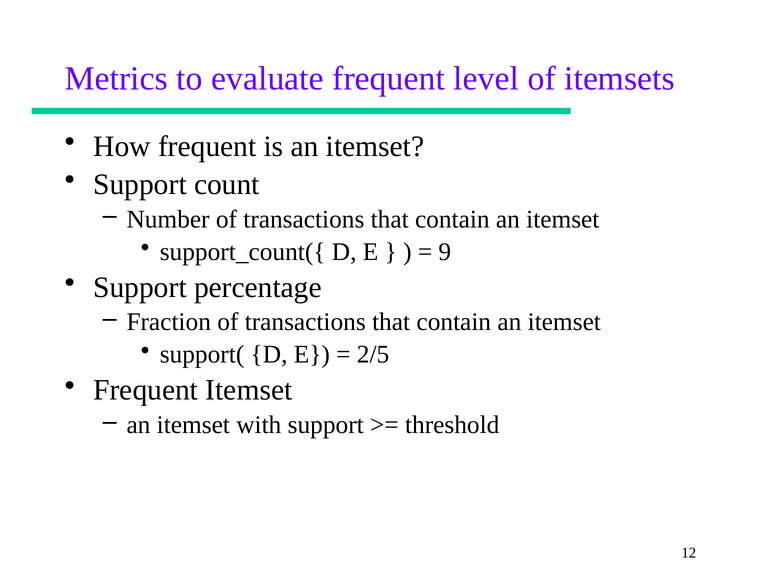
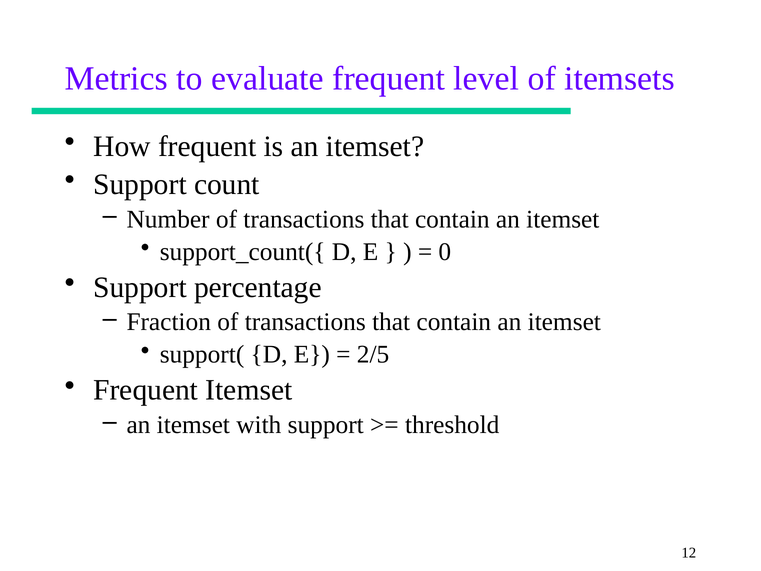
9: 9 -> 0 (445, 252)
